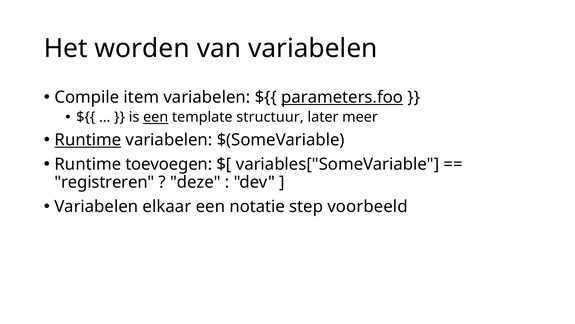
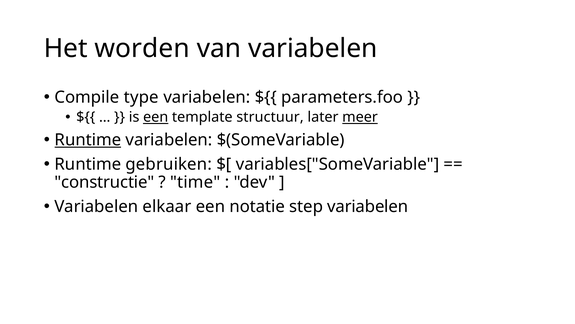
item: item -> type (141, 97)
parameters.foo underline: present -> none (342, 97)
meer underline: none -> present (360, 117)
toevoegen: toevoegen -> gebruiken (169, 164)
registreren: registreren -> constructie (104, 182)
deze: deze -> time (195, 182)
step voorbeeld: voorbeeld -> variabelen (368, 206)
